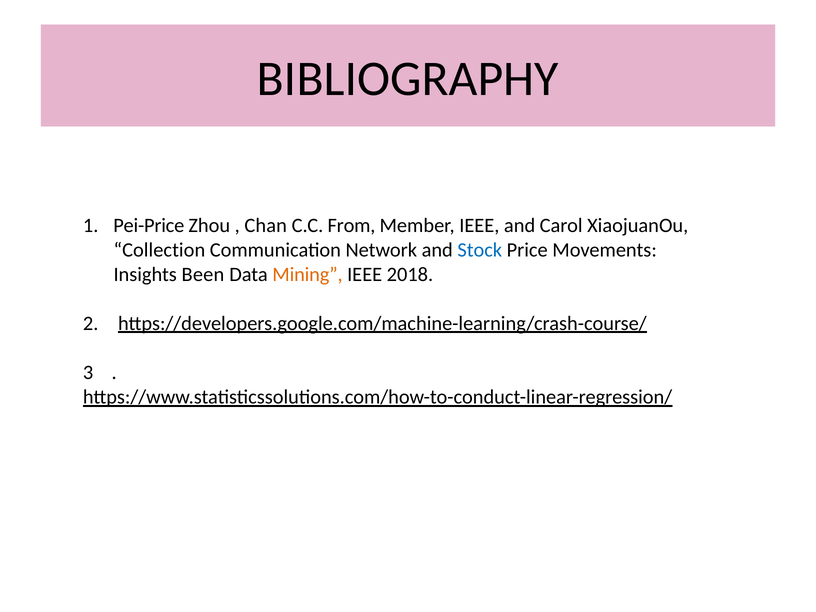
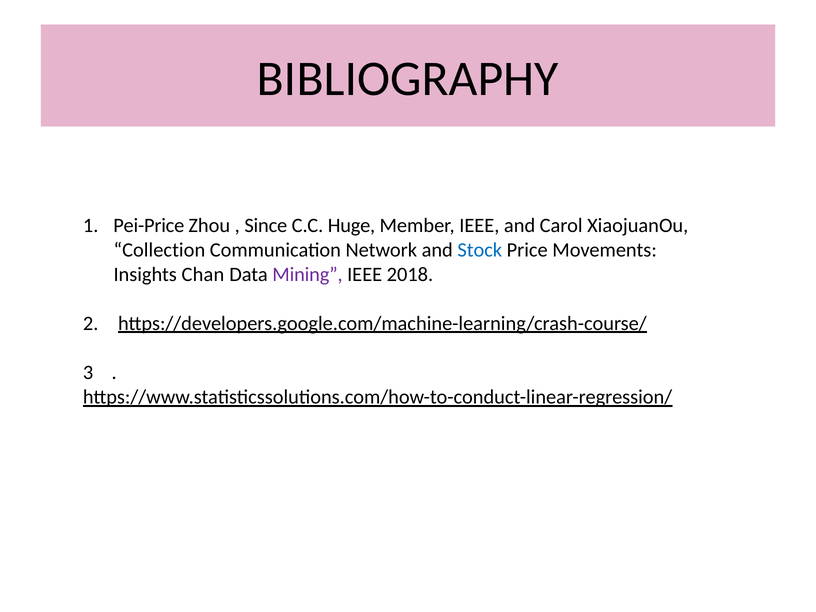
Chan: Chan -> Since (266, 225)
From: From -> Huge (351, 225)
Been: Been -> Chan (203, 274)
Mining colour: orange -> purple (308, 274)
